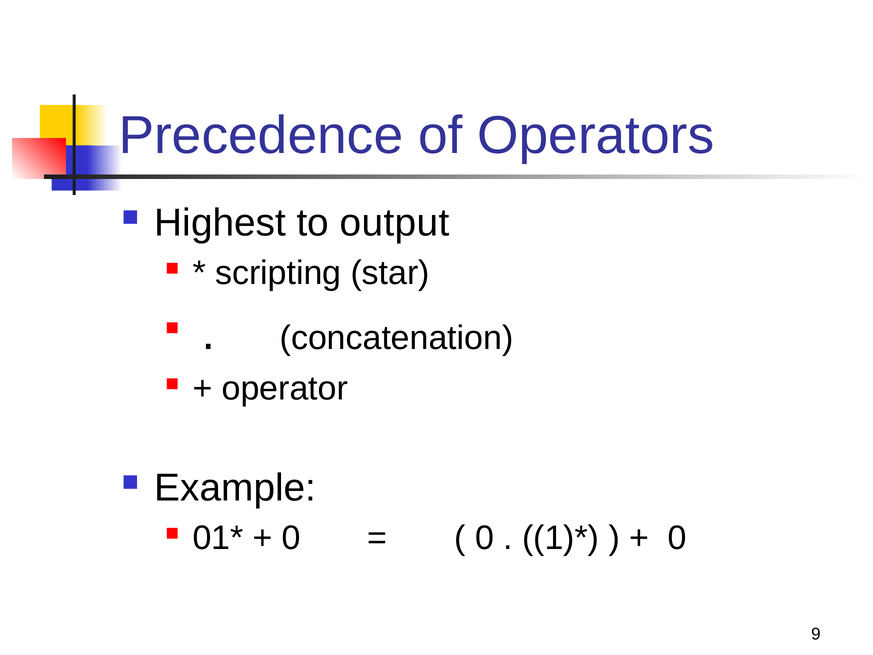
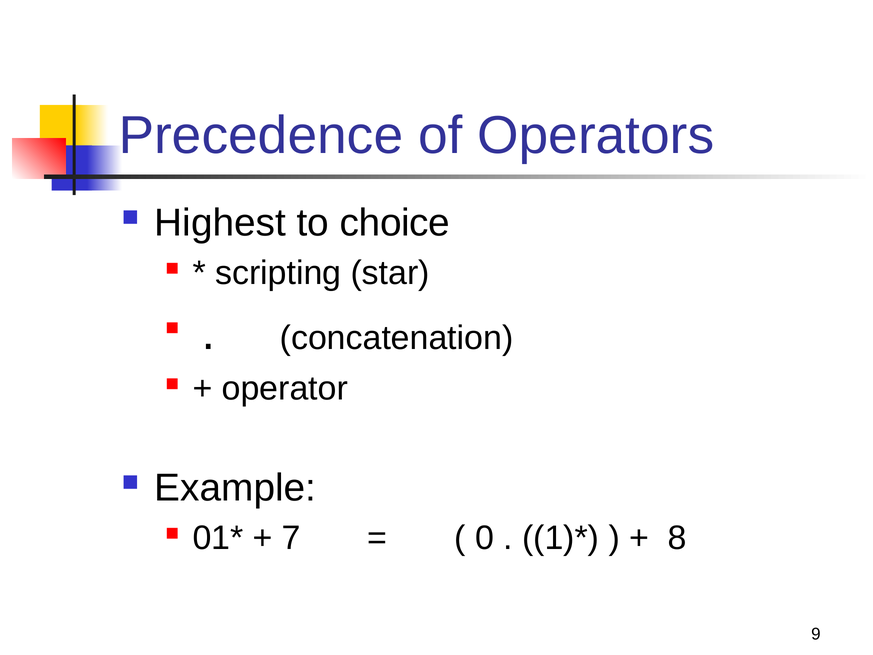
output: output -> choice (395, 223)
0: 0 -> 7 (291, 538)
0: 0 -> 8 (677, 538)
